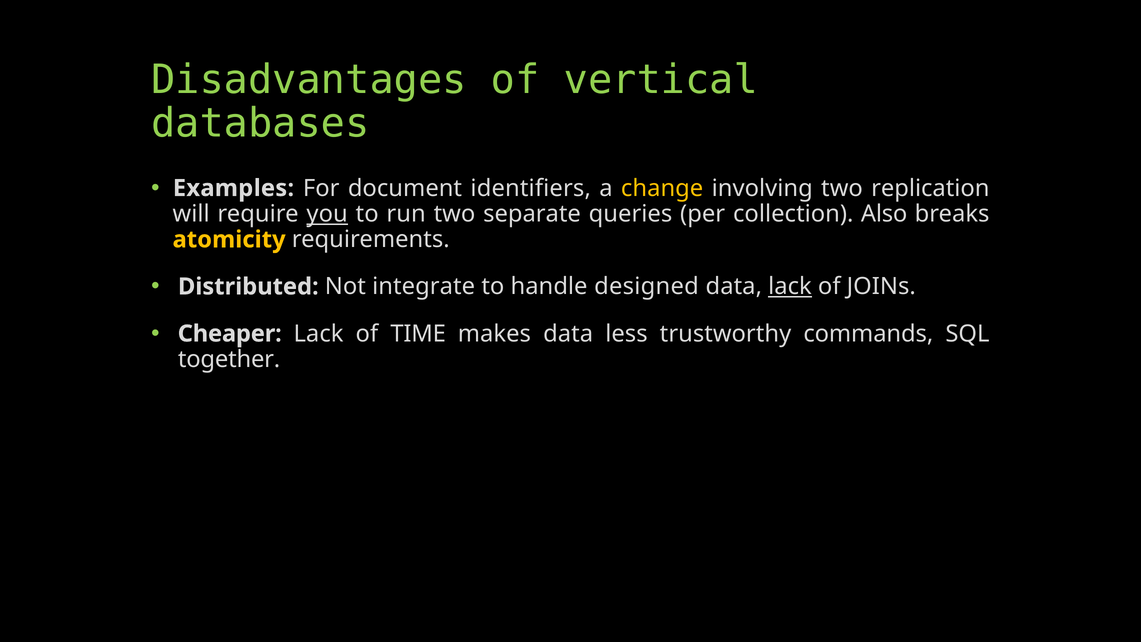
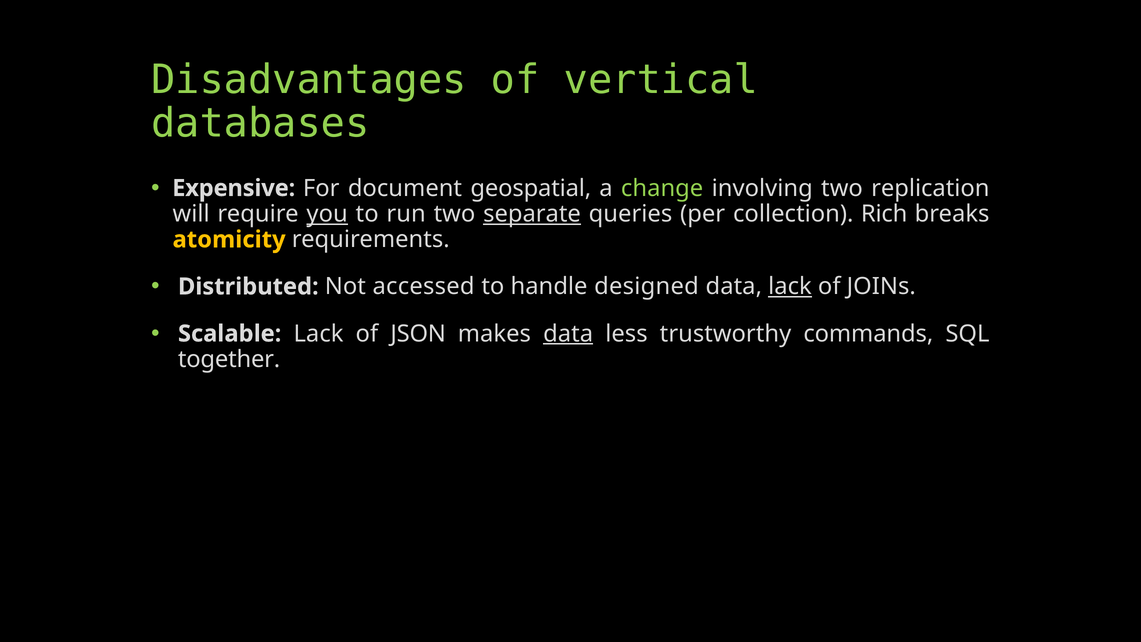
Examples: Examples -> Expensive (234, 188)
identifiers: identifiers -> geospatial (531, 188)
change colour: yellow -> light green (662, 188)
separate underline: none -> present (532, 214)
Also: Also -> Rich (884, 214)
integrate: integrate -> accessed (424, 287)
Cheaper: Cheaper -> Scalable (230, 334)
TIME: TIME -> JSON (418, 334)
data underline: none -> present (568, 334)
